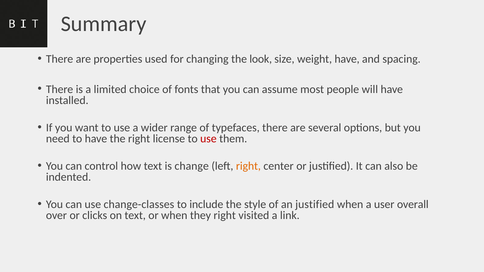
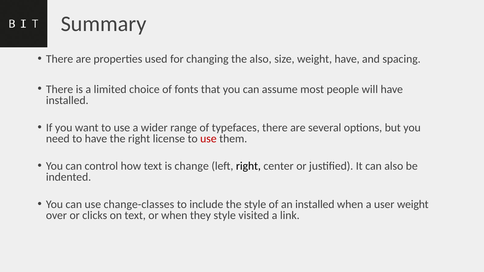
the look: look -> also (261, 59)
right colour: orange -> black (248, 166)
an justified: justified -> installed (315, 204)
user overall: overall -> weight (413, 204)
they right: right -> style (225, 216)
